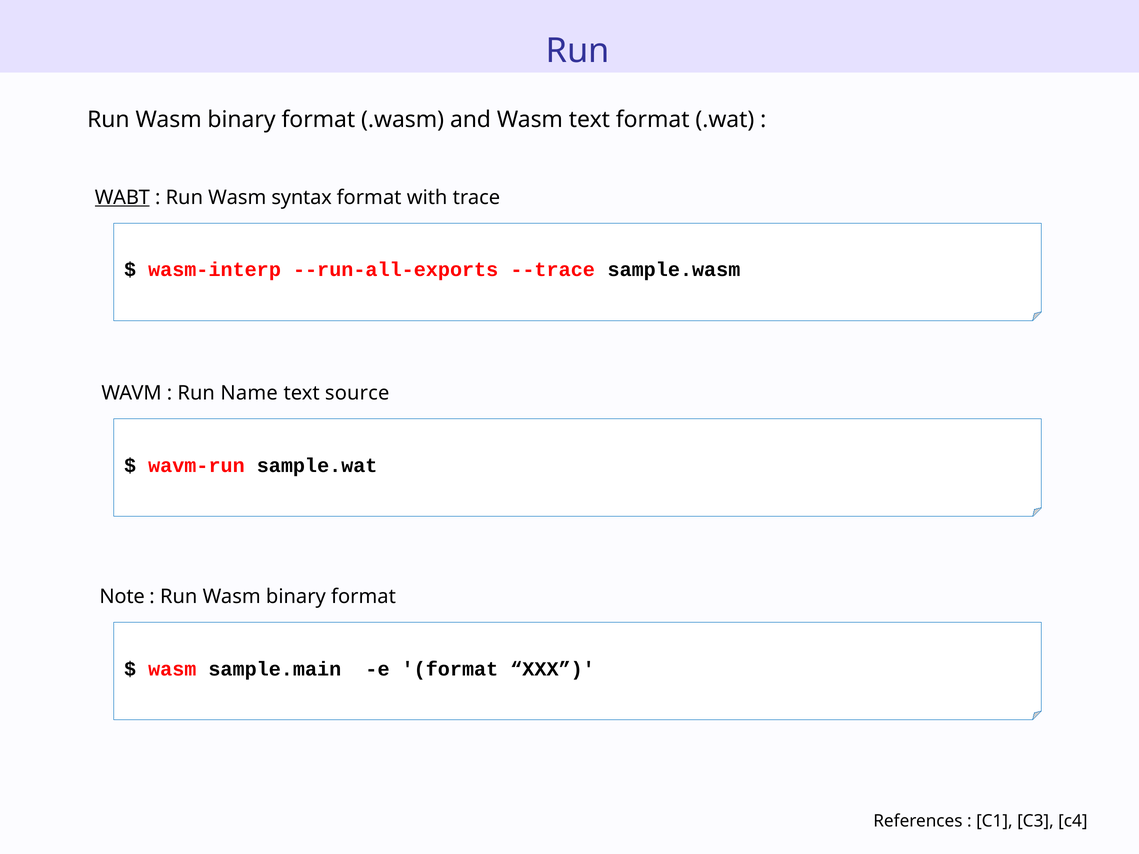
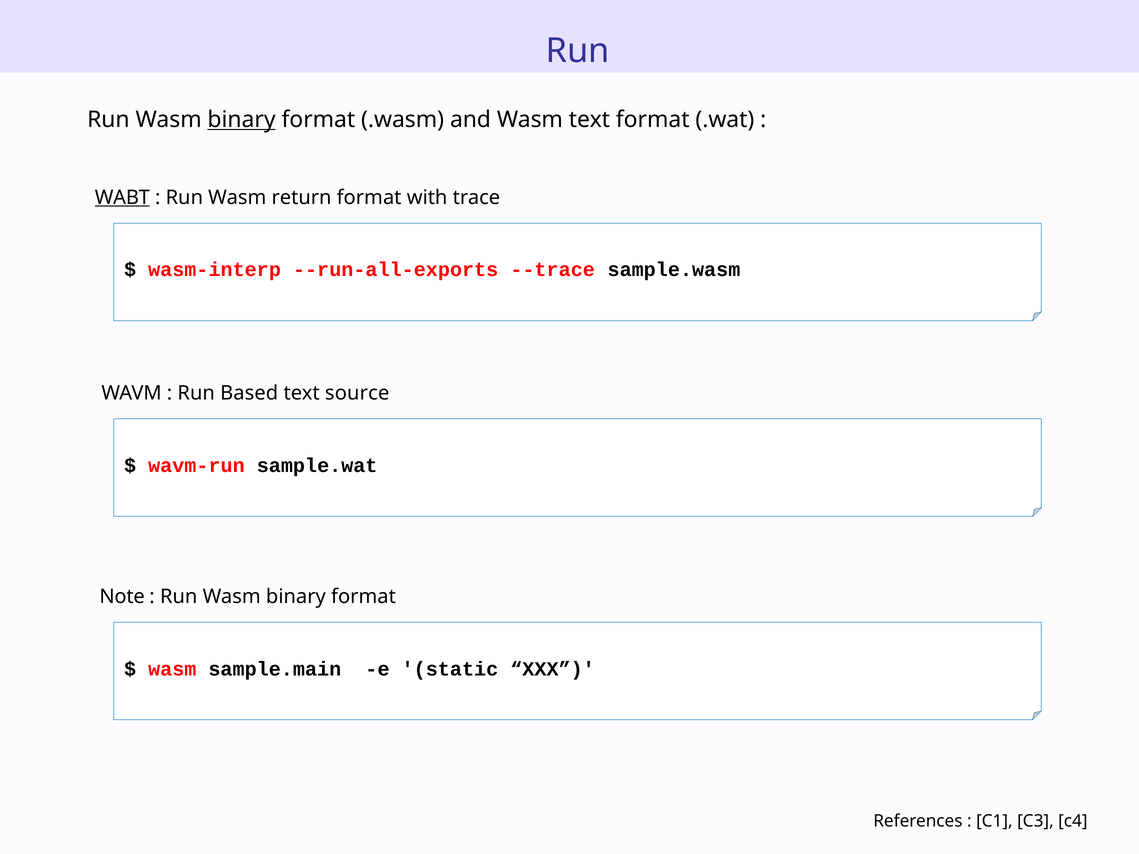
binary underline: none -> present (242, 120)
syntax: syntax -> return (302, 197)
Name: Name -> Based (249, 393)
e format: format -> static (450, 669)
